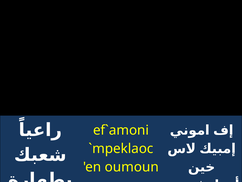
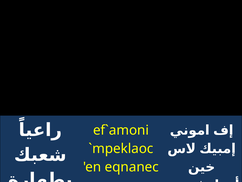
oumoun: oumoun -> eqnanec (132, 167)
